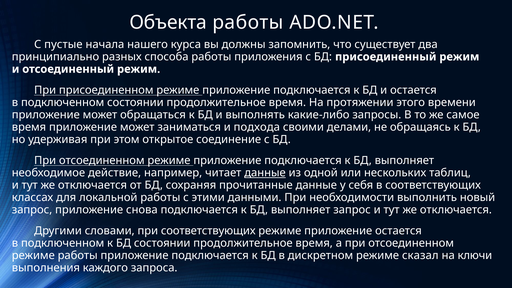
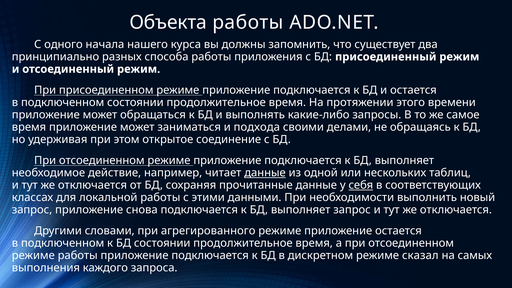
пустые: пустые -> одного (63, 44)
себя underline: none -> present (361, 185)
при соответствующих: соответствующих -> агрегированного (208, 231)
ключи: ключи -> самых (475, 255)
